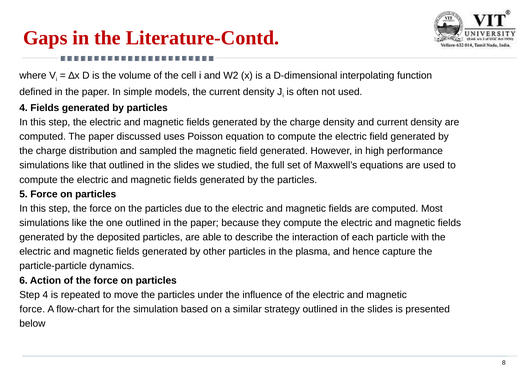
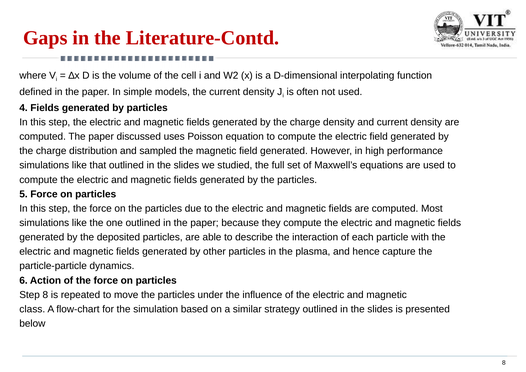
Step 4: 4 -> 8 (45, 295)
force: force -> class (32, 309)
